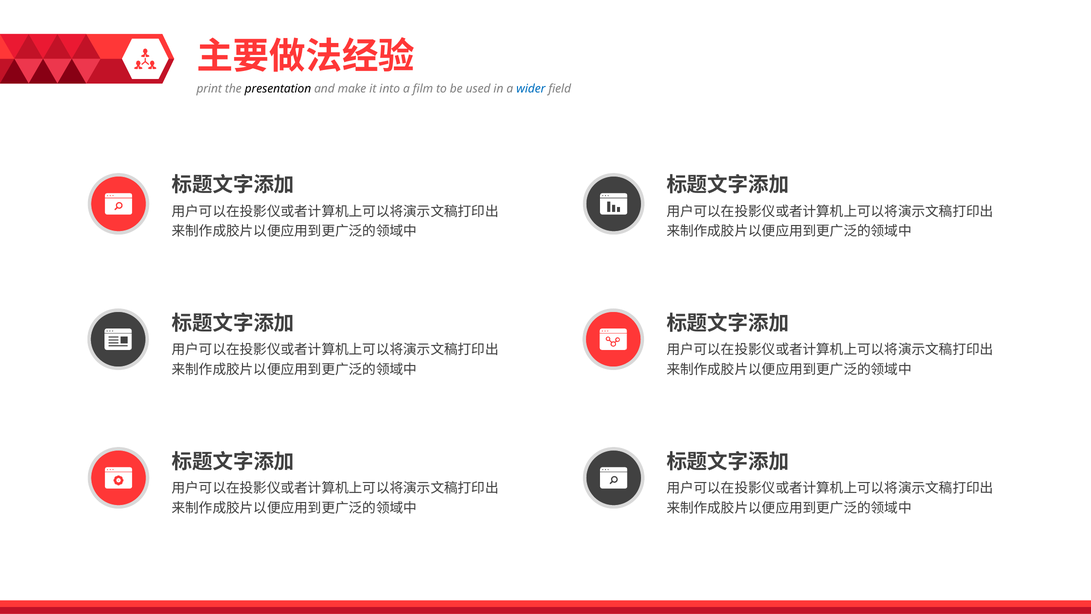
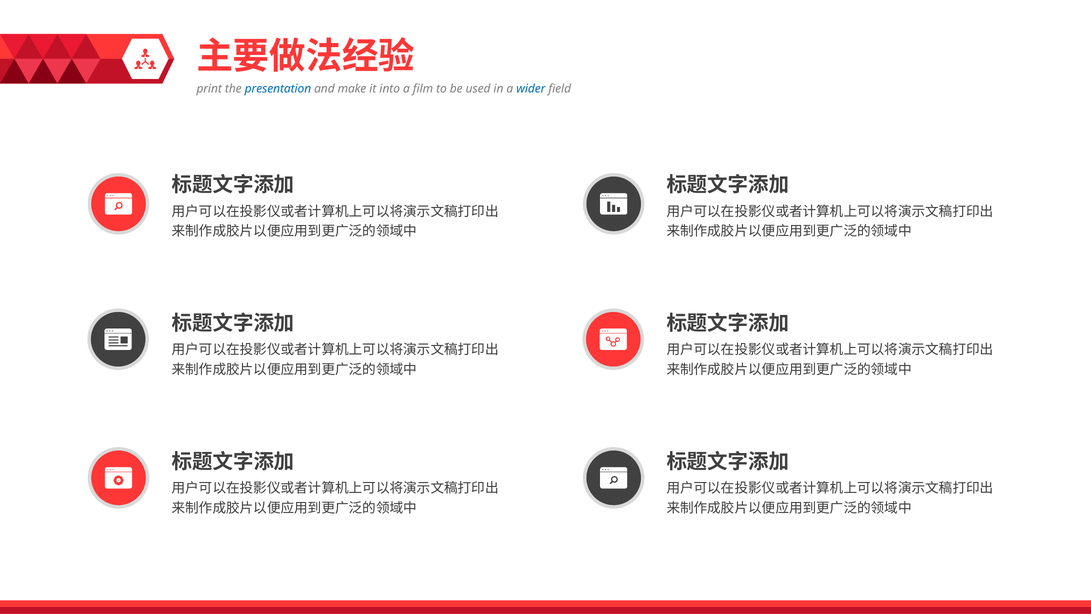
presentation colour: black -> blue (278, 89)
